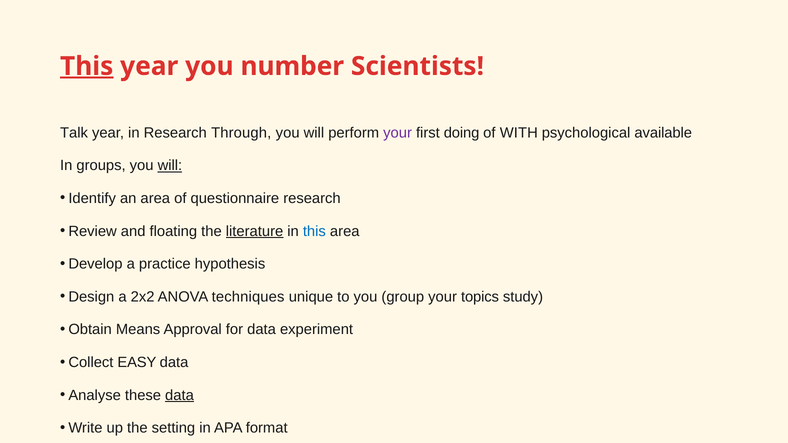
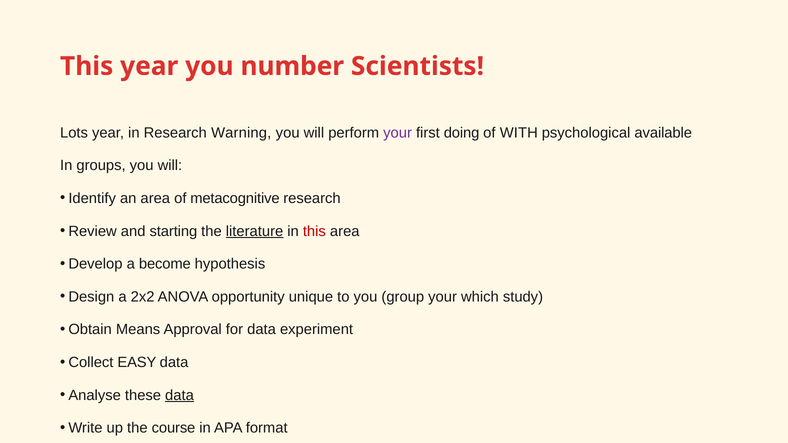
This underline: present -> none (87, 66)
Talk: Talk -> Lots (74, 133)
Through: Through -> Warning (241, 133)
will underline: present -> none (170, 166)
questionnaire: questionnaire -> metacognitive (235, 198)
floating: floating -> starting (173, 231)
this colour: blue -> red (314, 231)
practice: practice -> become (165, 264)
techniques: techniques -> opportunity (248, 297)
topics: topics -> which (480, 297)
setting: setting -> course (174, 428)
